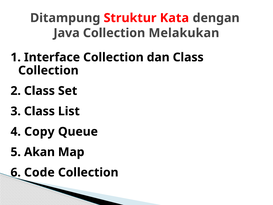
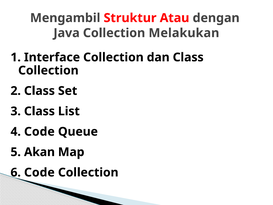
Ditampung: Ditampung -> Mengambil (65, 18)
Kata: Kata -> Atau (175, 18)
4 Copy: Copy -> Code (39, 131)
